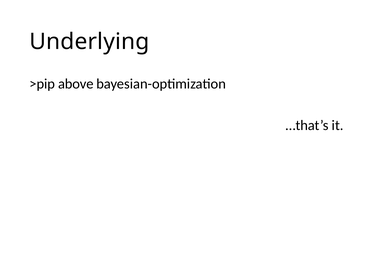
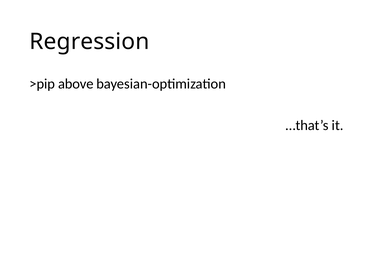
Underlying: Underlying -> Regression (89, 42)
